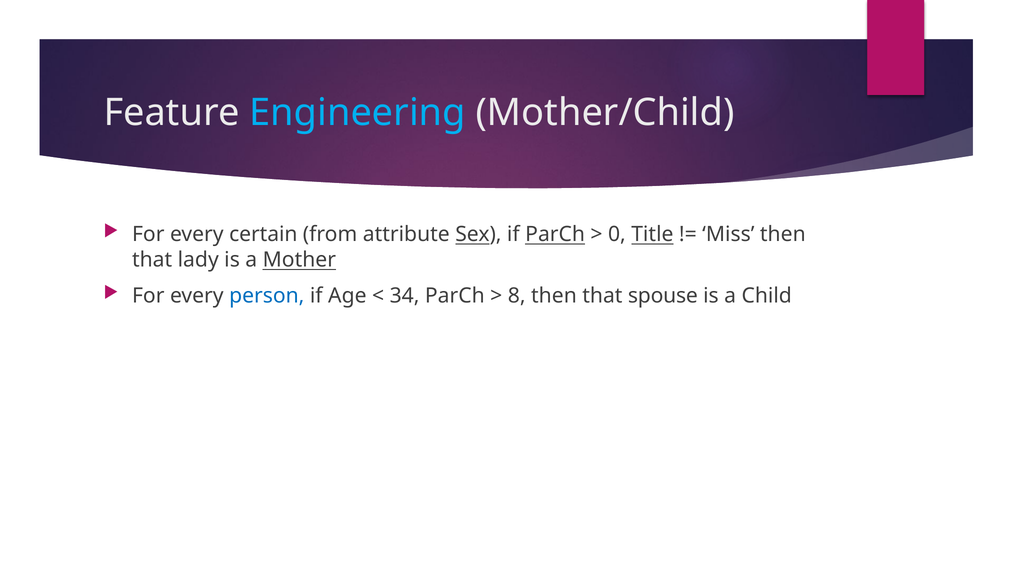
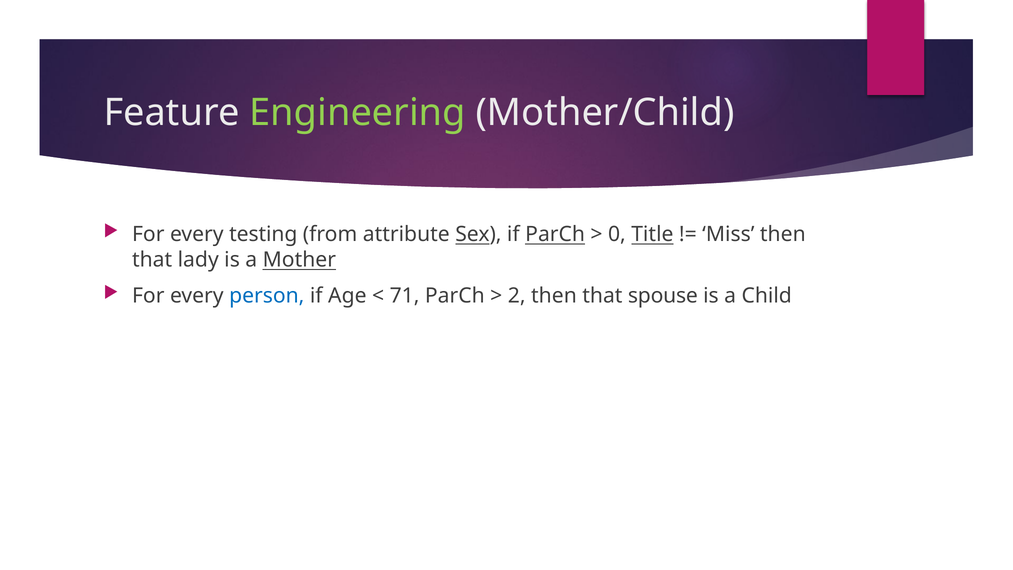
Engineering colour: light blue -> light green (357, 113)
certain: certain -> testing (263, 234)
34: 34 -> 71 (405, 296)
8: 8 -> 2 (517, 296)
